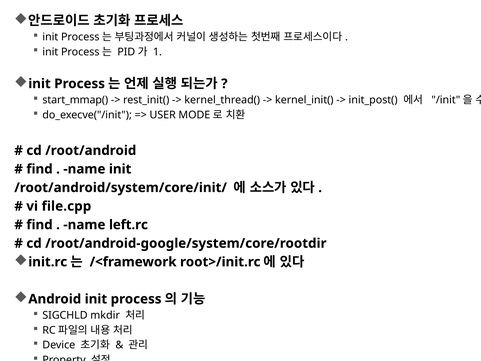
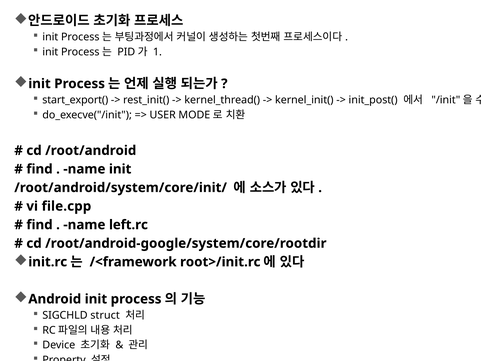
start_mmap(: start_mmap( -> start_export( (75, 100)
mkdir: mkdir -> struct (105, 315)
